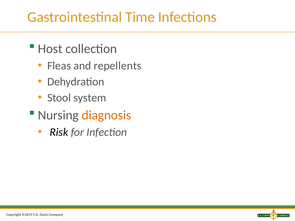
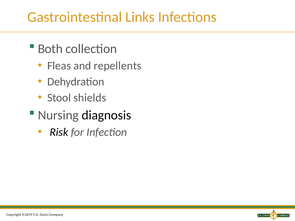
Time: Time -> Links (140, 17)
Host: Host -> Both (50, 49)
system: system -> shields (90, 98)
diagnosis colour: orange -> black (106, 115)
